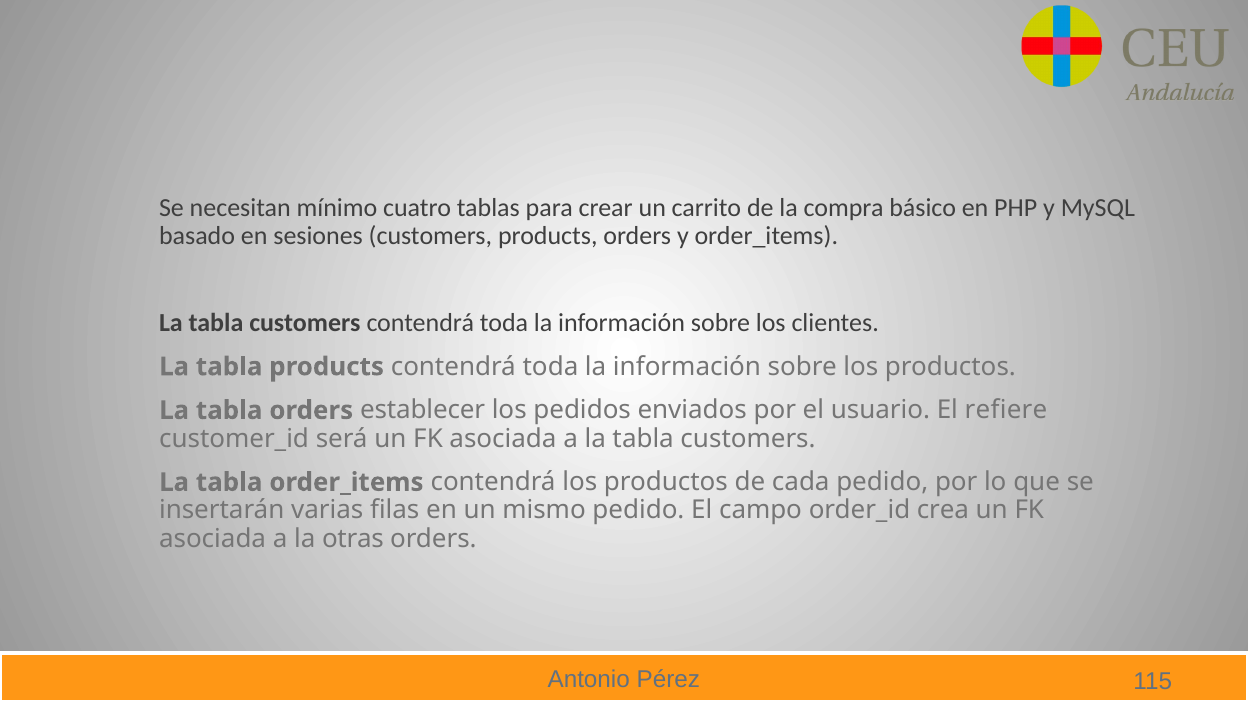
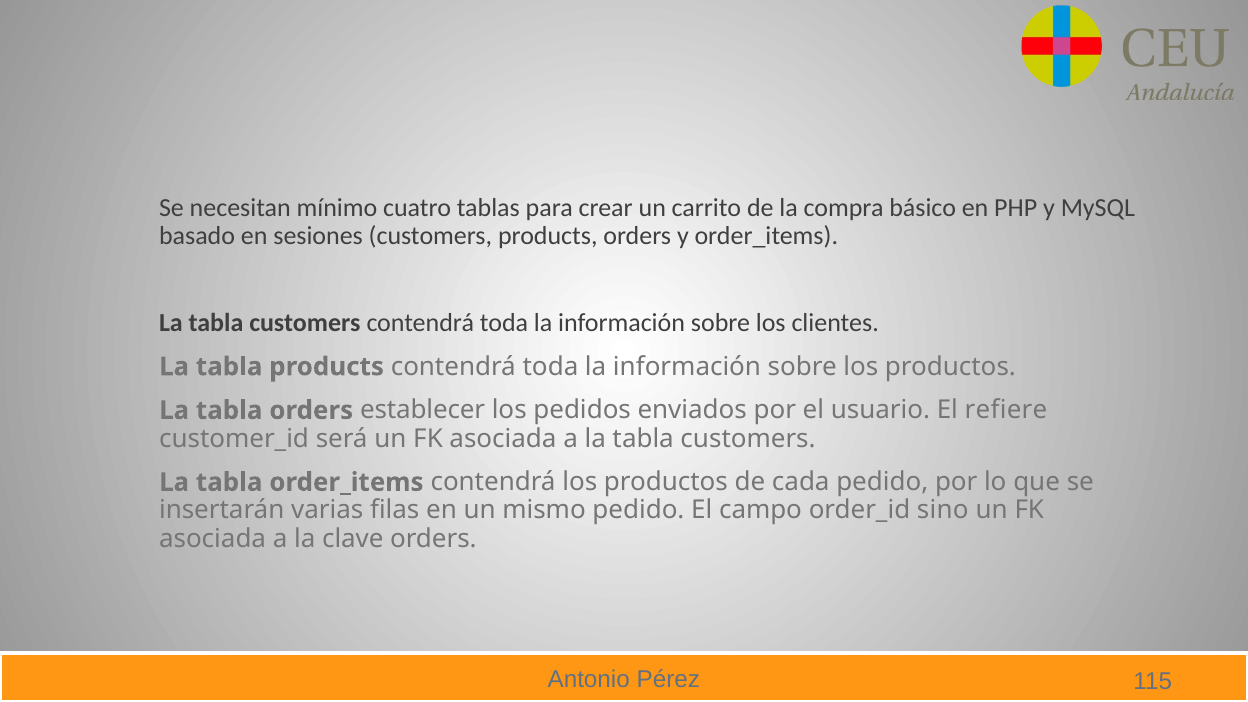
crea: crea -> sino (943, 510)
otras: otras -> clave (353, 538)
